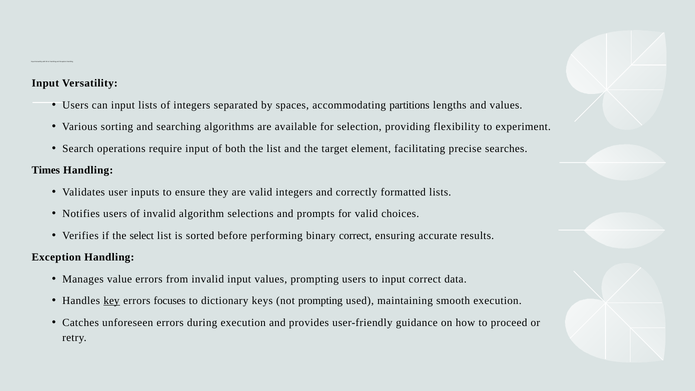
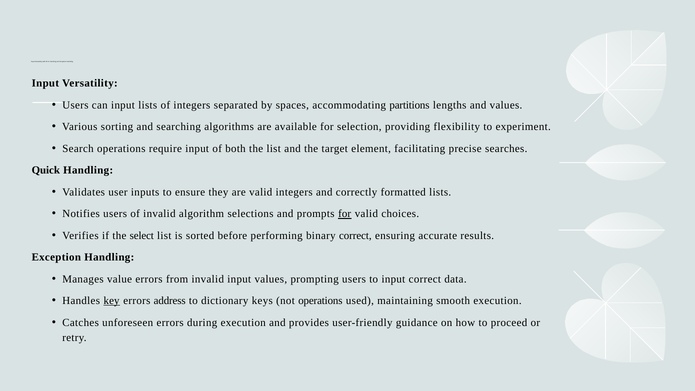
Times: Times -> Quick (46, 170)
for underline: none -> present (345, 214)
focuses: focuses -> address (170, 301)
not prompting: prompting -> operations (320, 301)
